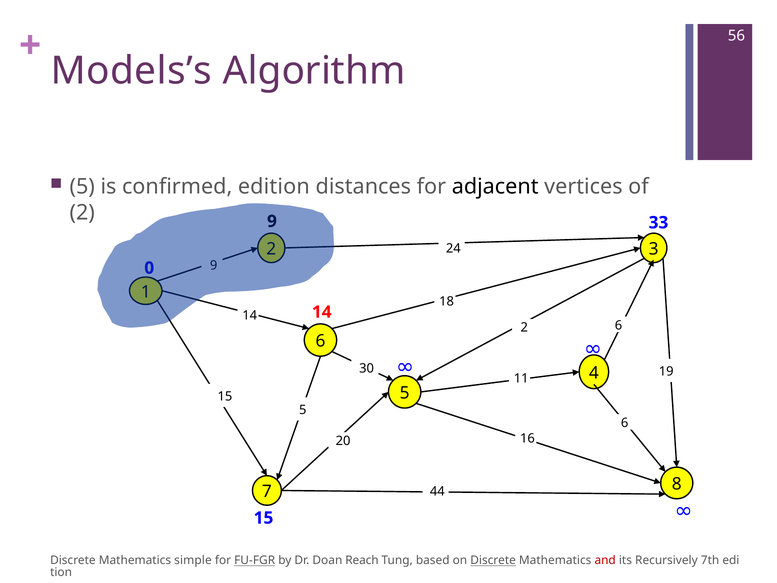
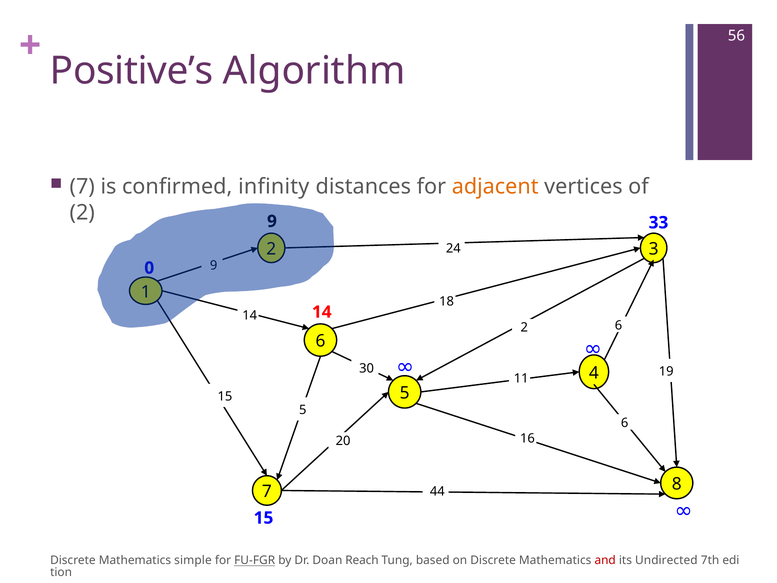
Models’s: Models’s -> Positive’s (132, 71)
5: 5 -> 7 (82, 187)
edition: edition -> infinity (274, 187)
adjacent colour: black -> orange (495, 187)
Discrete underline: present -> none (493, 560)
Recursively: Recursively -> Undirected (666, 560)
